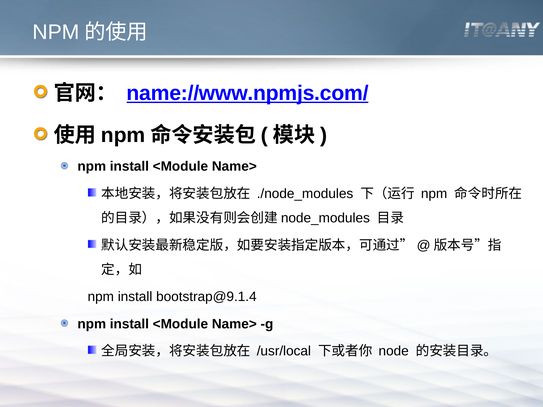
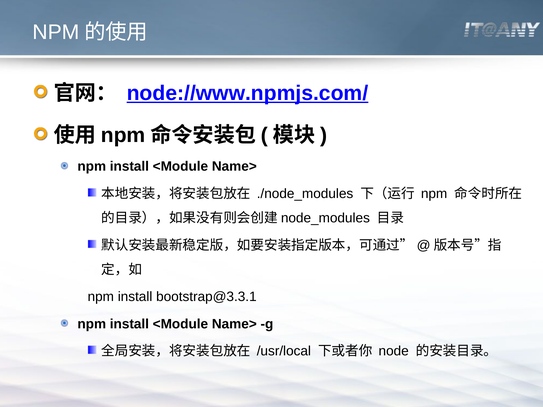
name://www.npmjs.com/: name://www.npmjs.com/ -> node://www.npmjs.com/ (247, 93)
bootstrap@9.1.4: bootstrap@9.1.4 -> bootstrap@3.3.1 (206, 297)
